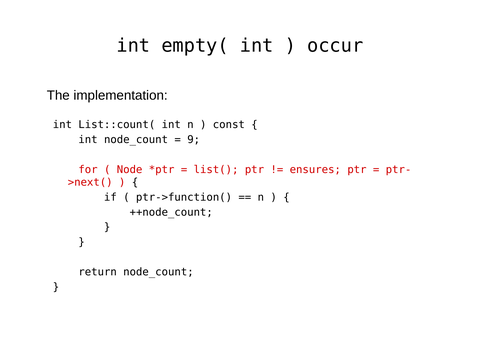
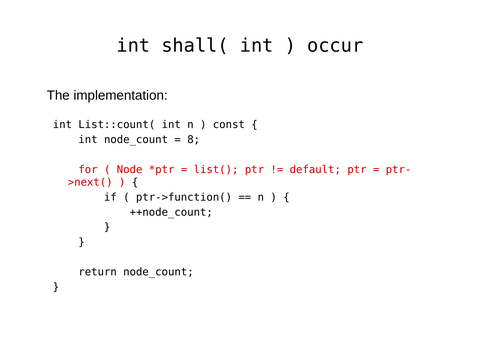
empty(: empty( -> shall( (195, 46)
9: 9 -> 8 (194, 140)
ensures: ensures -> default (315, 170)
